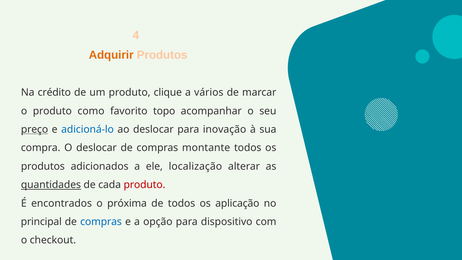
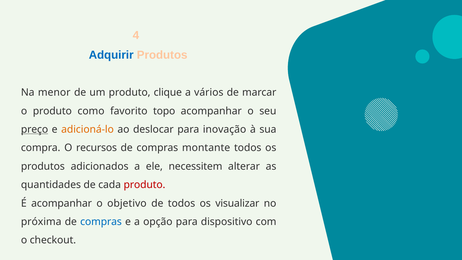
Adquirir colour: orange -> blue (111, 55)
crédito: crédito -> menor (54, 92)
adicioná-lo colour: blue -> orange (88, 129)
O deslocar: deslocar -> recursos (97, 148)
localização: localização -> necessitem (195, 166)
quantidades underline: present -> none (51, 185)
É encontrados: encontrados -> acompanhar (62, 203)
próxima: próxima -> objetivo (127, 203)
aplicação: aplicação -> visualizar (237, 203)
principal: principal -> próxima (41, 222)
